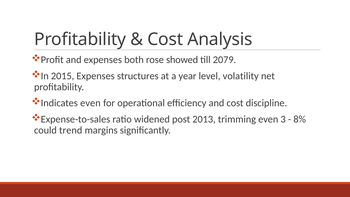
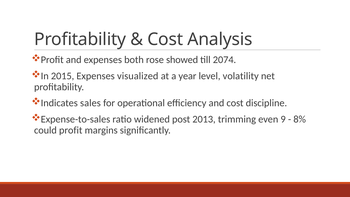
2079: 2079 -> 2074 (224, 60)
structures: structures -> visualized (138, 76)
Indicates even: even -> sales (90, 103)
3: 3 -> 9 (283, 119)
could trend: trend -> profit (71, 130)
